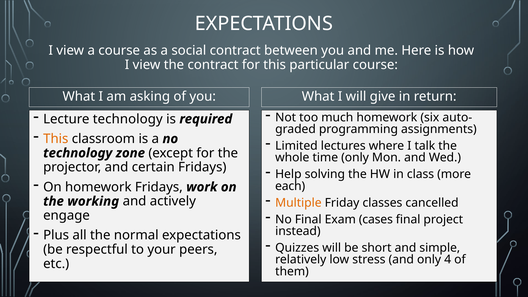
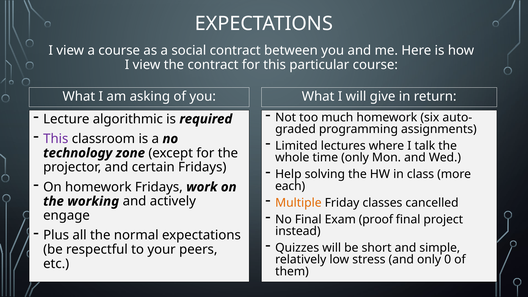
Lecture technology: technology -> algorithmic (128, 119)
This colour: orange -> purple (56, 139)
cases: cases -> proof (376, 219)
4: 4 -> 0 (448, 260)
